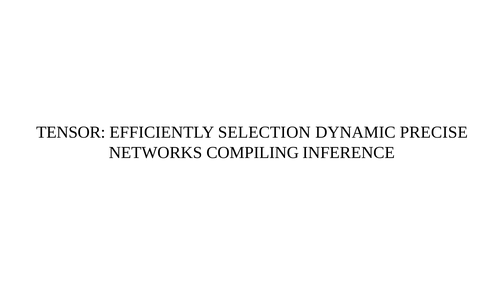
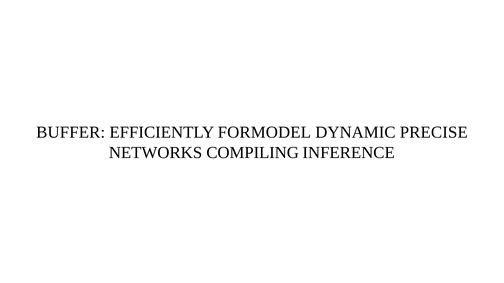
TENSOR: TENSOR -> BUFFER (71, 133)
SELECTION: SELECTION -> FORMODEL (264, 133)
